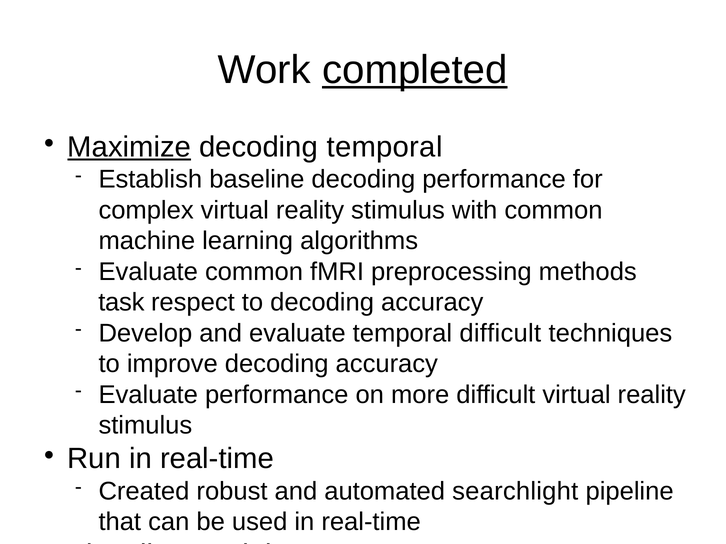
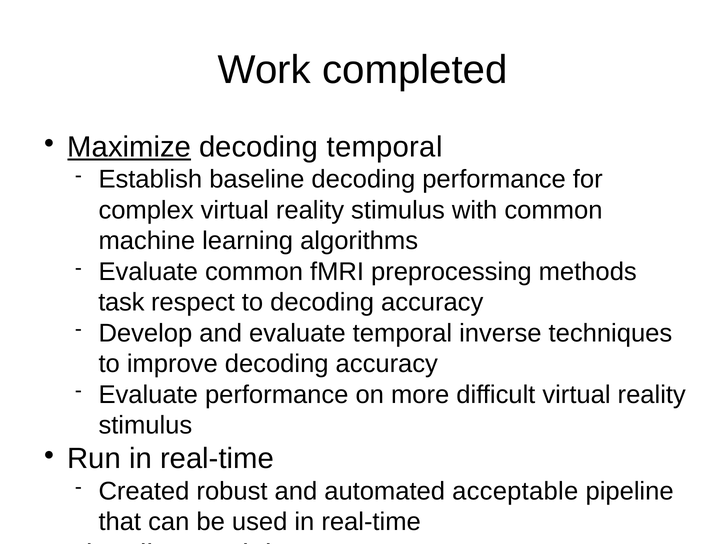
completed underline: present -> none (415, 70)
temporal difficult: difficult -> inverse (500, 333)
searchlight: searchlight -> acceptable (515, 492)
